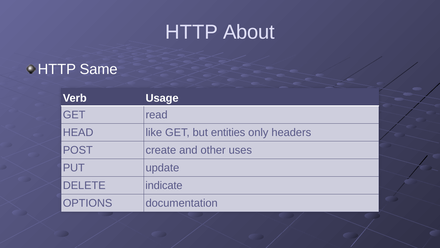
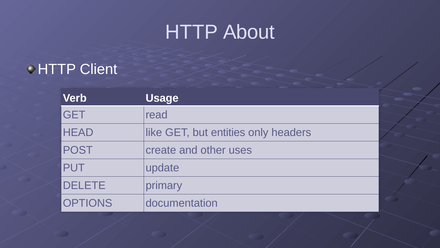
Same: Same -> Client (99, 69)
indicate: indicate -> primary (164, 185)
